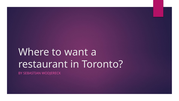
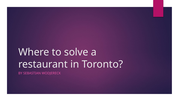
want: want -> solve (76, 52)
